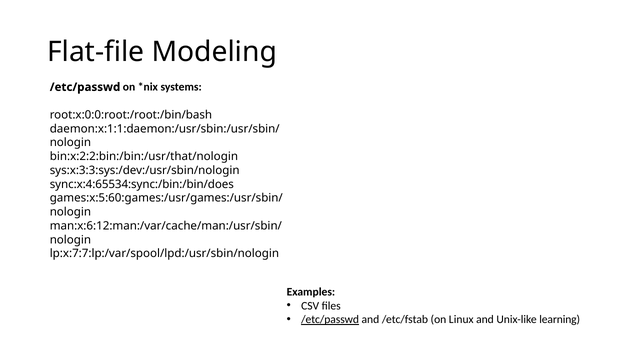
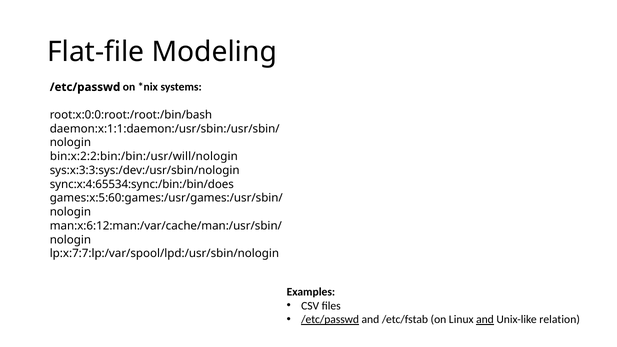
bin:x:2:2:bin:/bin:/usr/that/nologin: bin:x:2:2:bin:/bin:/usr/that/nologin -> bin:x:2:2:bin:/bin:/usr/will/nologin (144, 157)
and underline: none -> present (485, 320)
learning: learning -> relation (560, 320)
